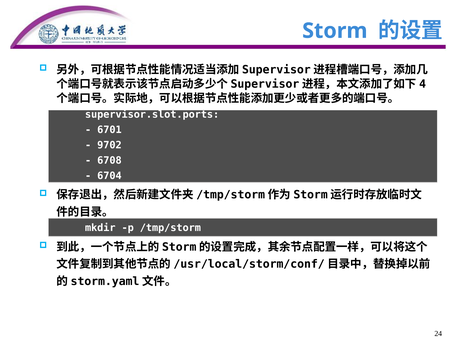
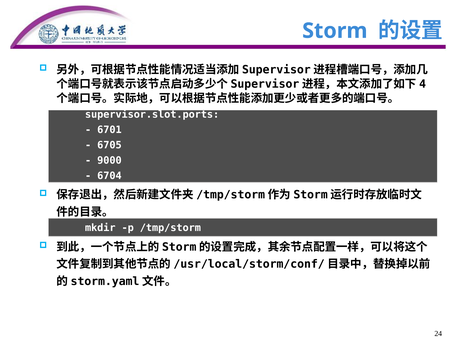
9702: 9702 -> 6705 (109, 145)
6708: 6708 -> 9000 (109, 160)
